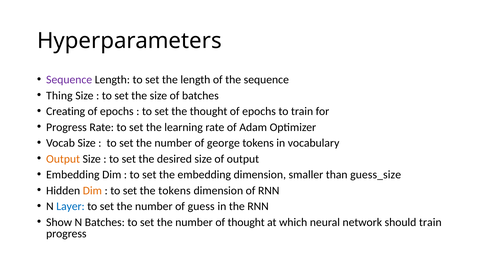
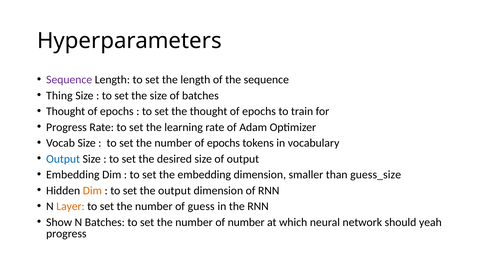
Creating: Creating -> Thought (66, 112)
number of george: george -> epochs (223, 143)
Output colour: orange -> blue (63, 159)
the tokens: tokens -> output (175, 191)
Layer colour: blue -> orange (70, 207)
of thought: thought -> number (246, 223)
should train: train -> yeah (430, 223)
